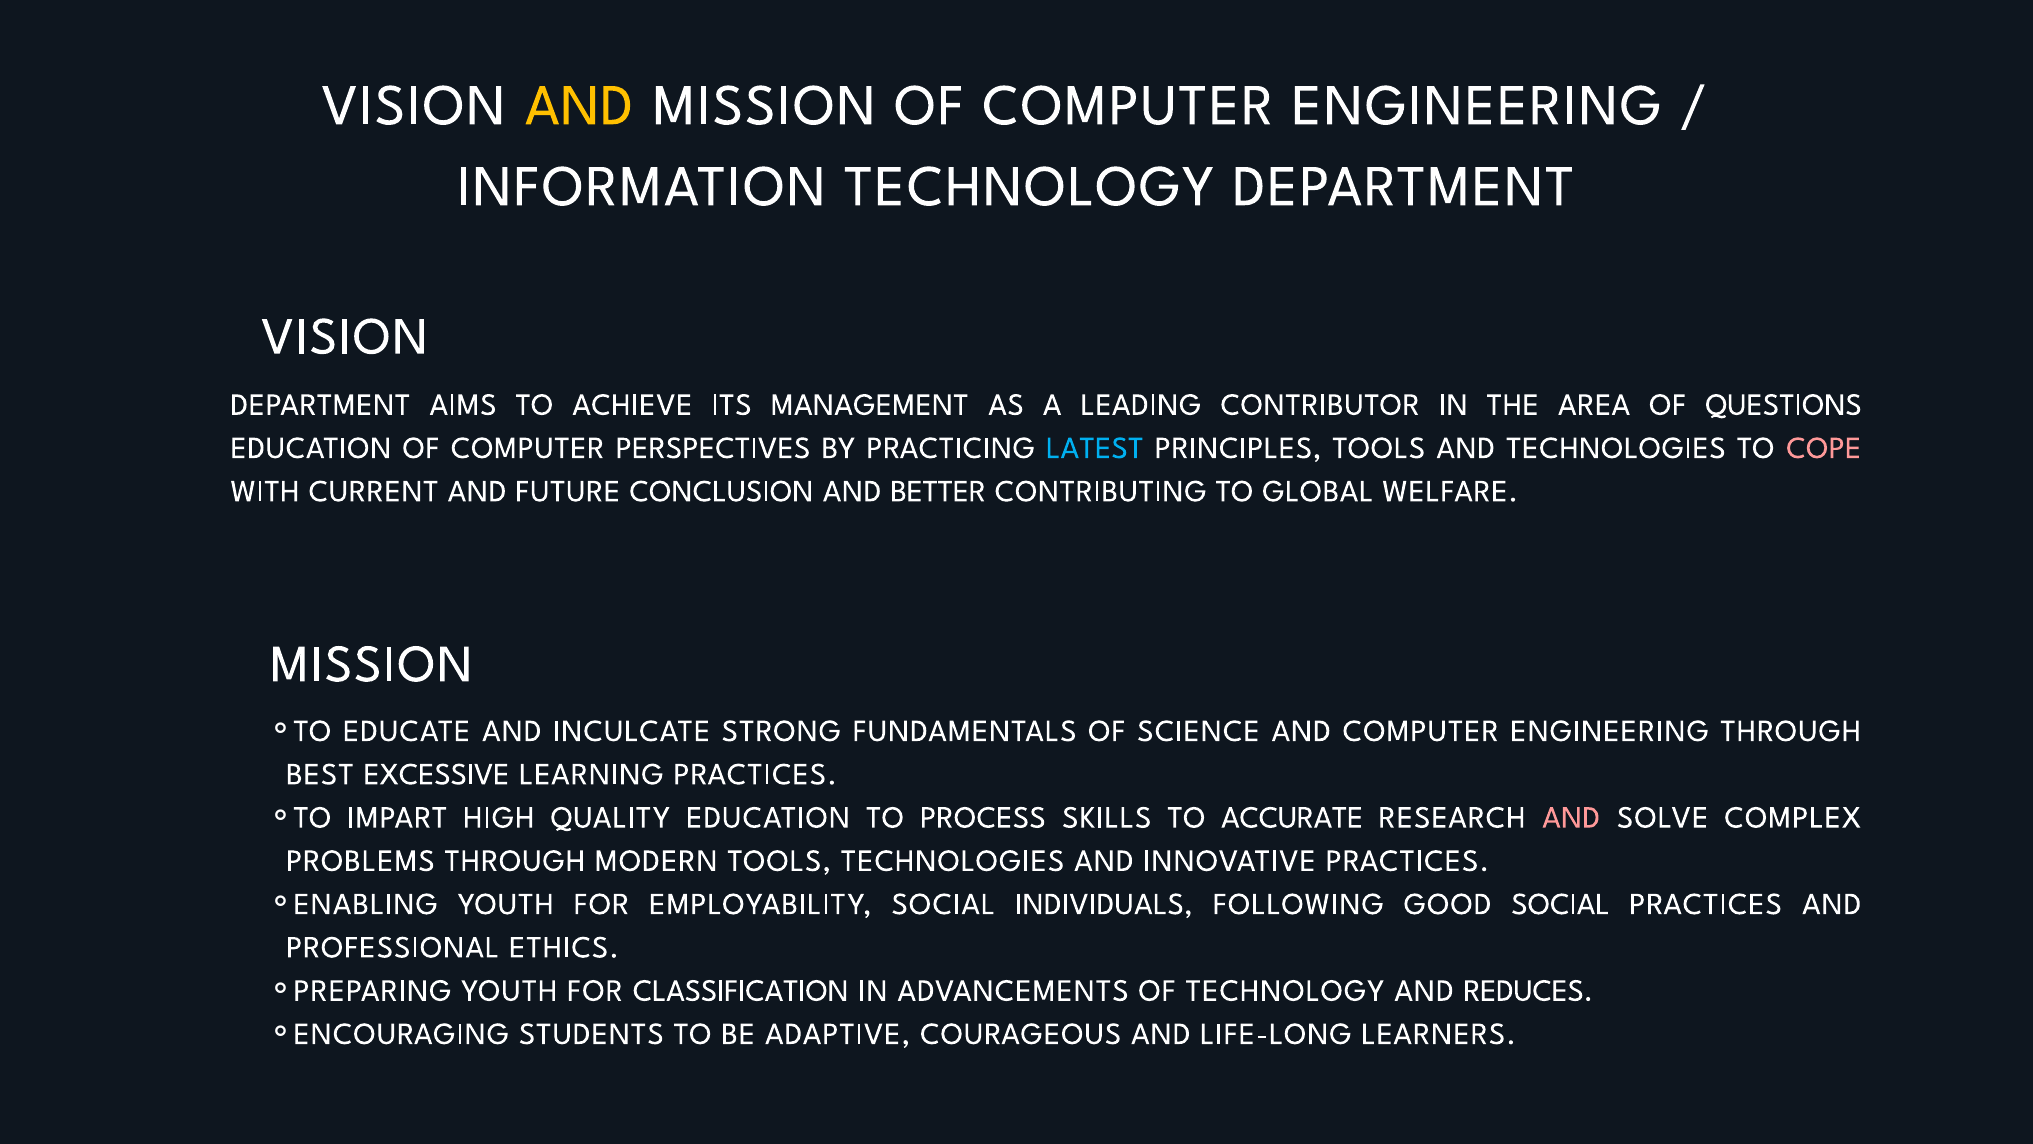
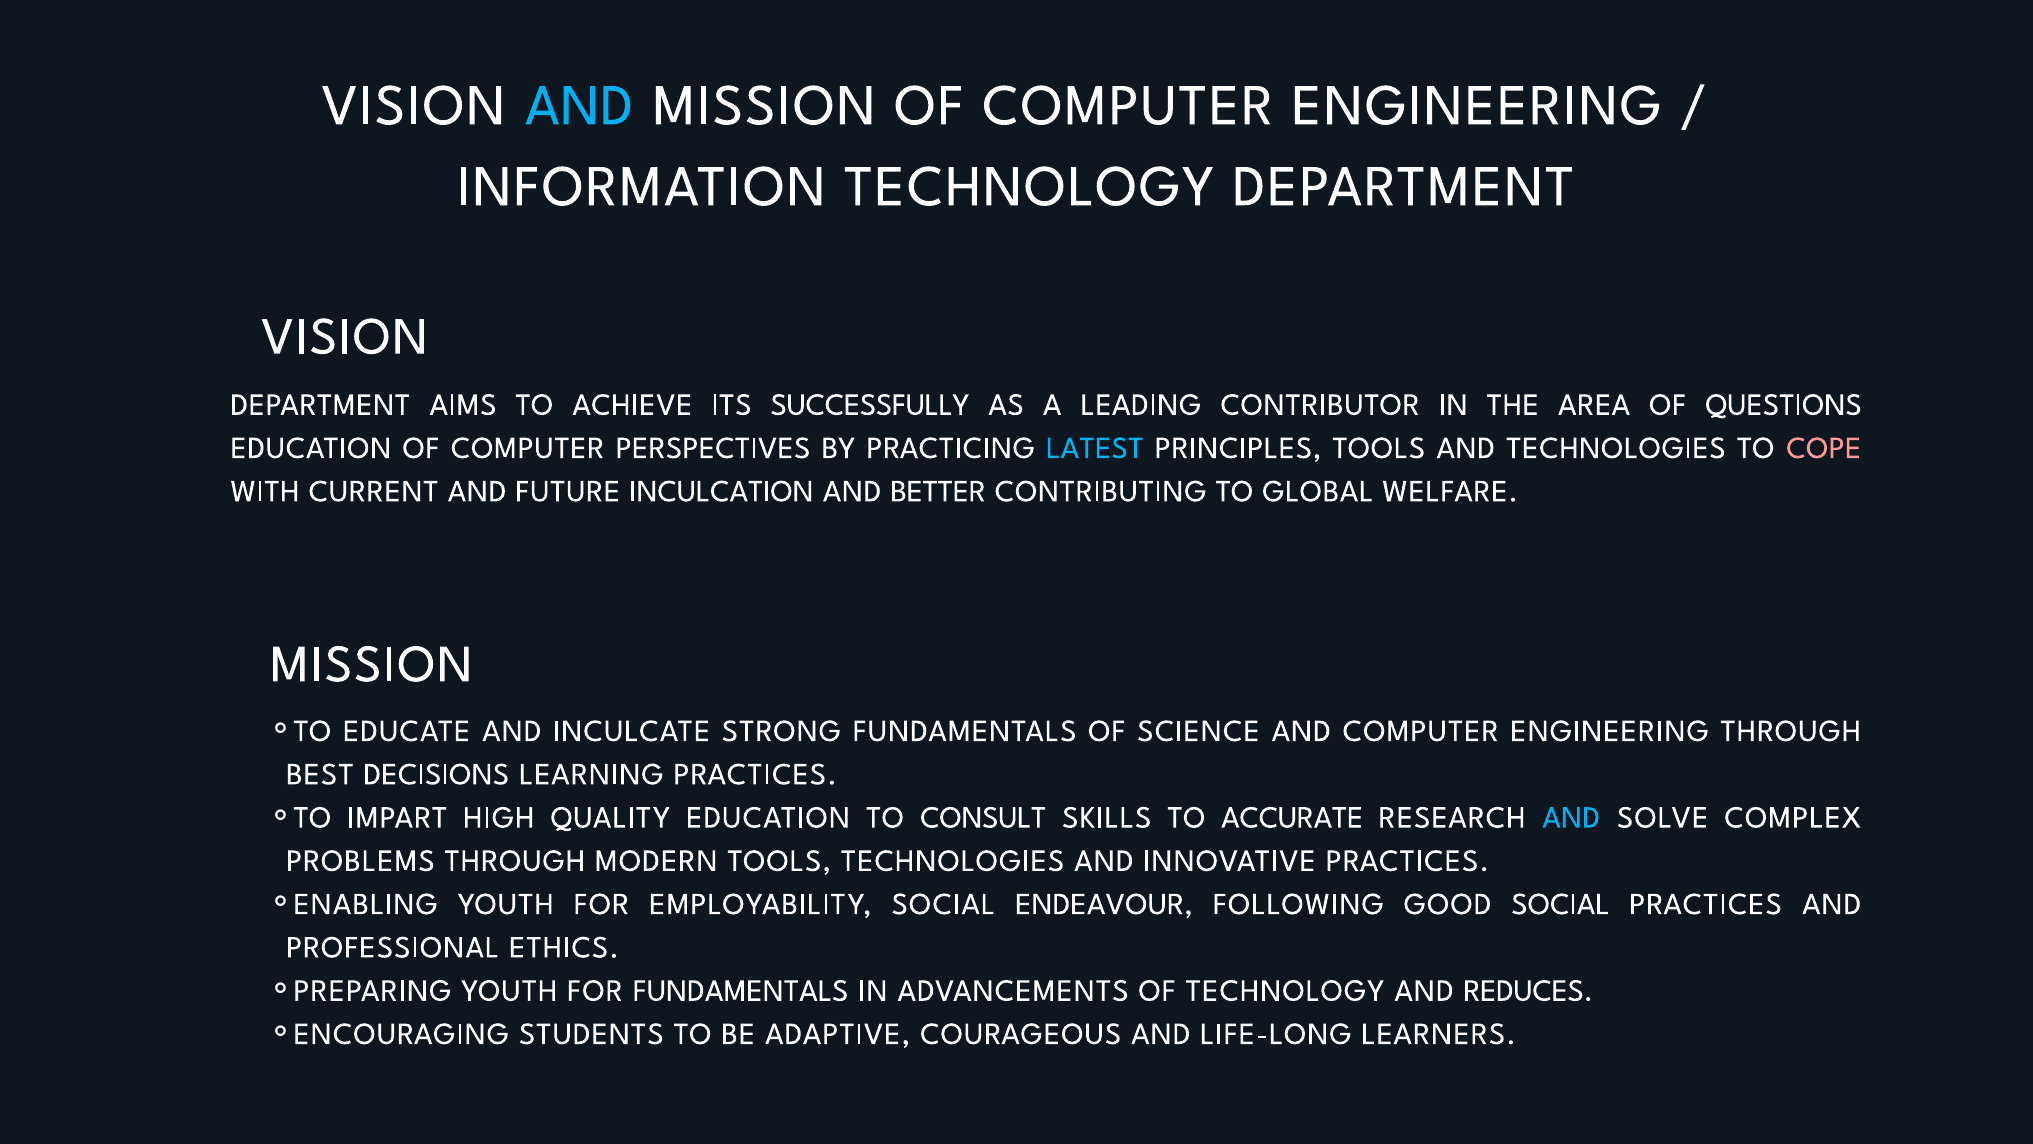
AND colour: yellow -> light blue (579, 105)
MANAGEMENT: MANAGEMENT -> SUCCESSFULLY (870, 404)
CONCLUSION: CONCLUSION -> INCULCATION (722, 491)
EXCESSIVE: EXCESSIVE -> DECISIONS (436, 774)
PROCESS: PROCESS -> CONSULT (983, 817)
AND colour: pink -> light blue (1571, 817)
INDIVIDUALS: INDIVIDUALS -> ENDEAVOUR (1104, 904)
FOR CLASSIFICATION: CLASSIFICATION -> FUNDAMENTALS (741, 990)
